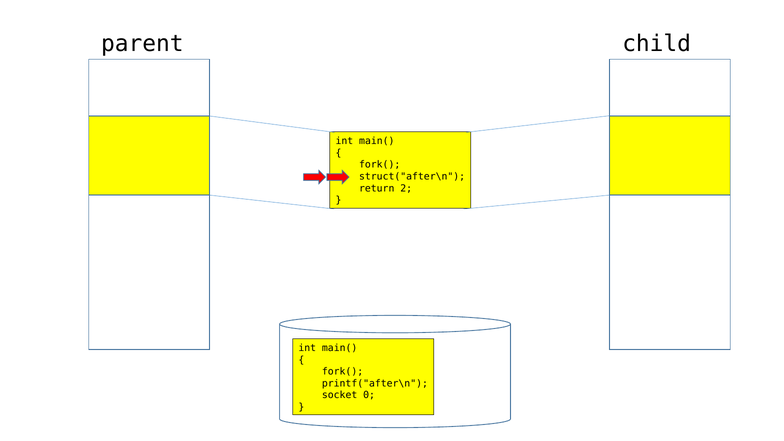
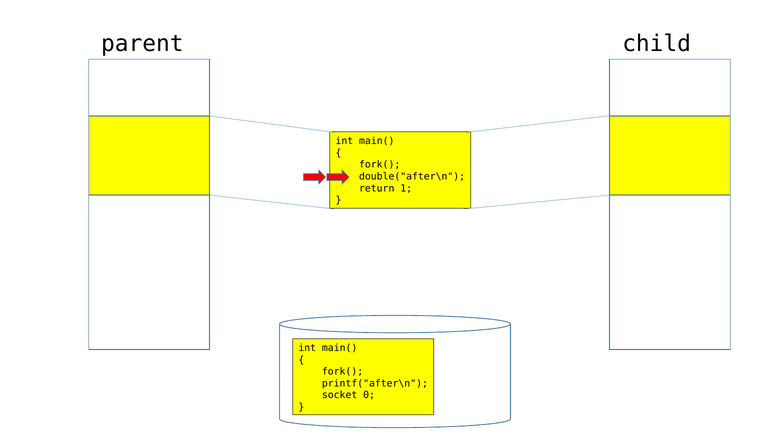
struct("after\n: struct("after\n -> double("after\n (412, 177)
2: 2 -> 1 (406, 188)
